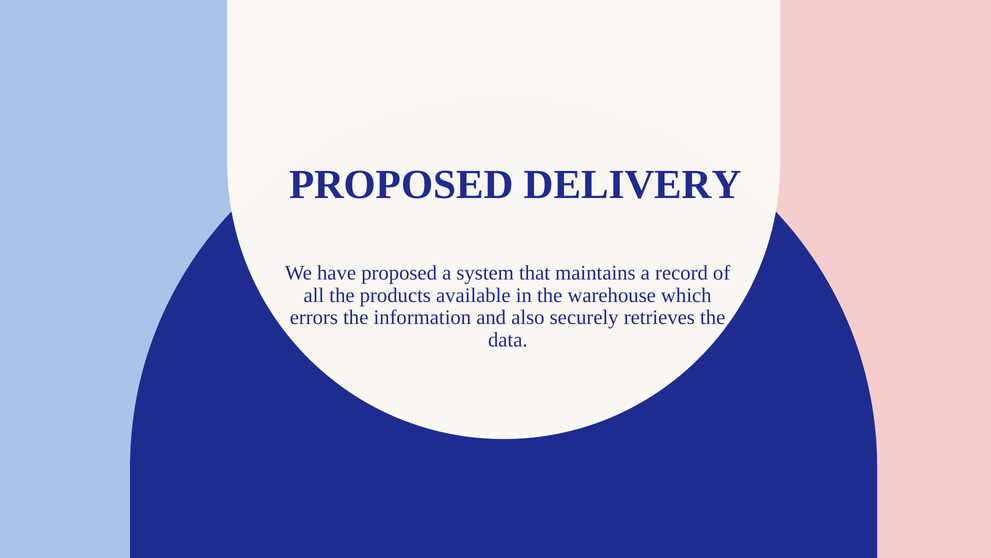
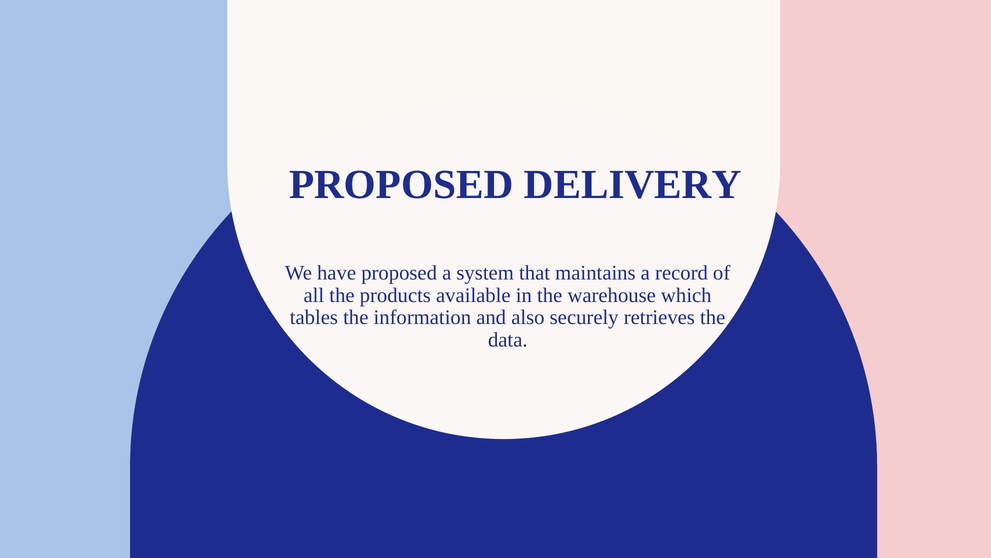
errors: errors -> tables (314, 317)
